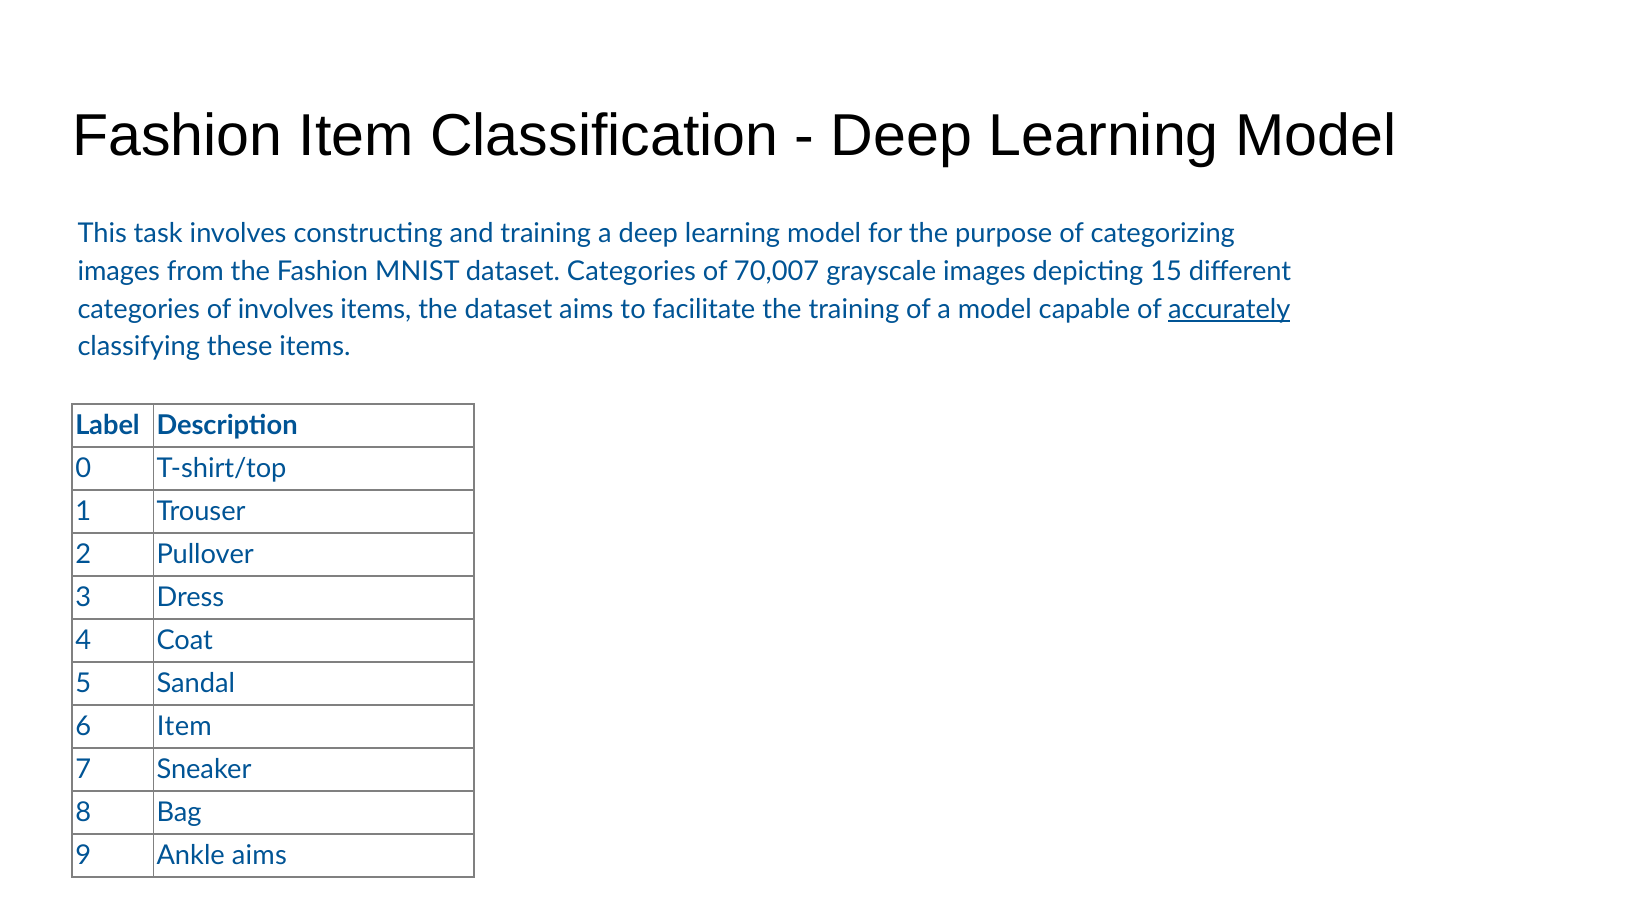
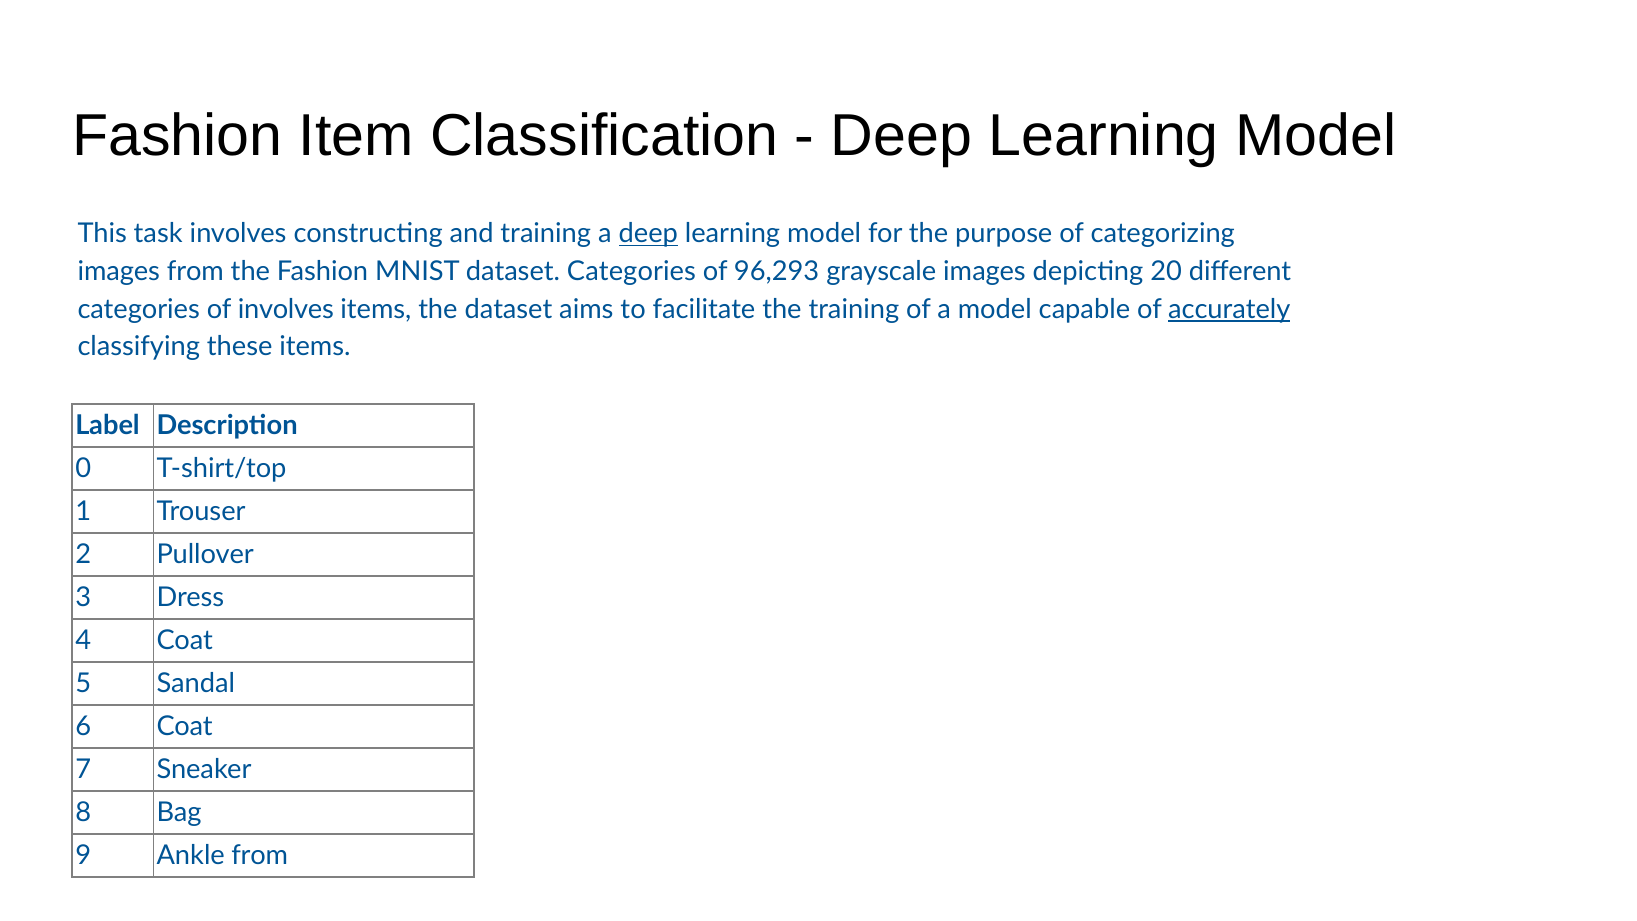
deep underline: none -> present (648, 234)
70,007: 70,007 -> 96,293 (777, 272)
15: 15 -> 20 (1166, 272)
6 Item: Item -> Coat (185, 726)
Ankle aims: aims -> from (260, 855)
